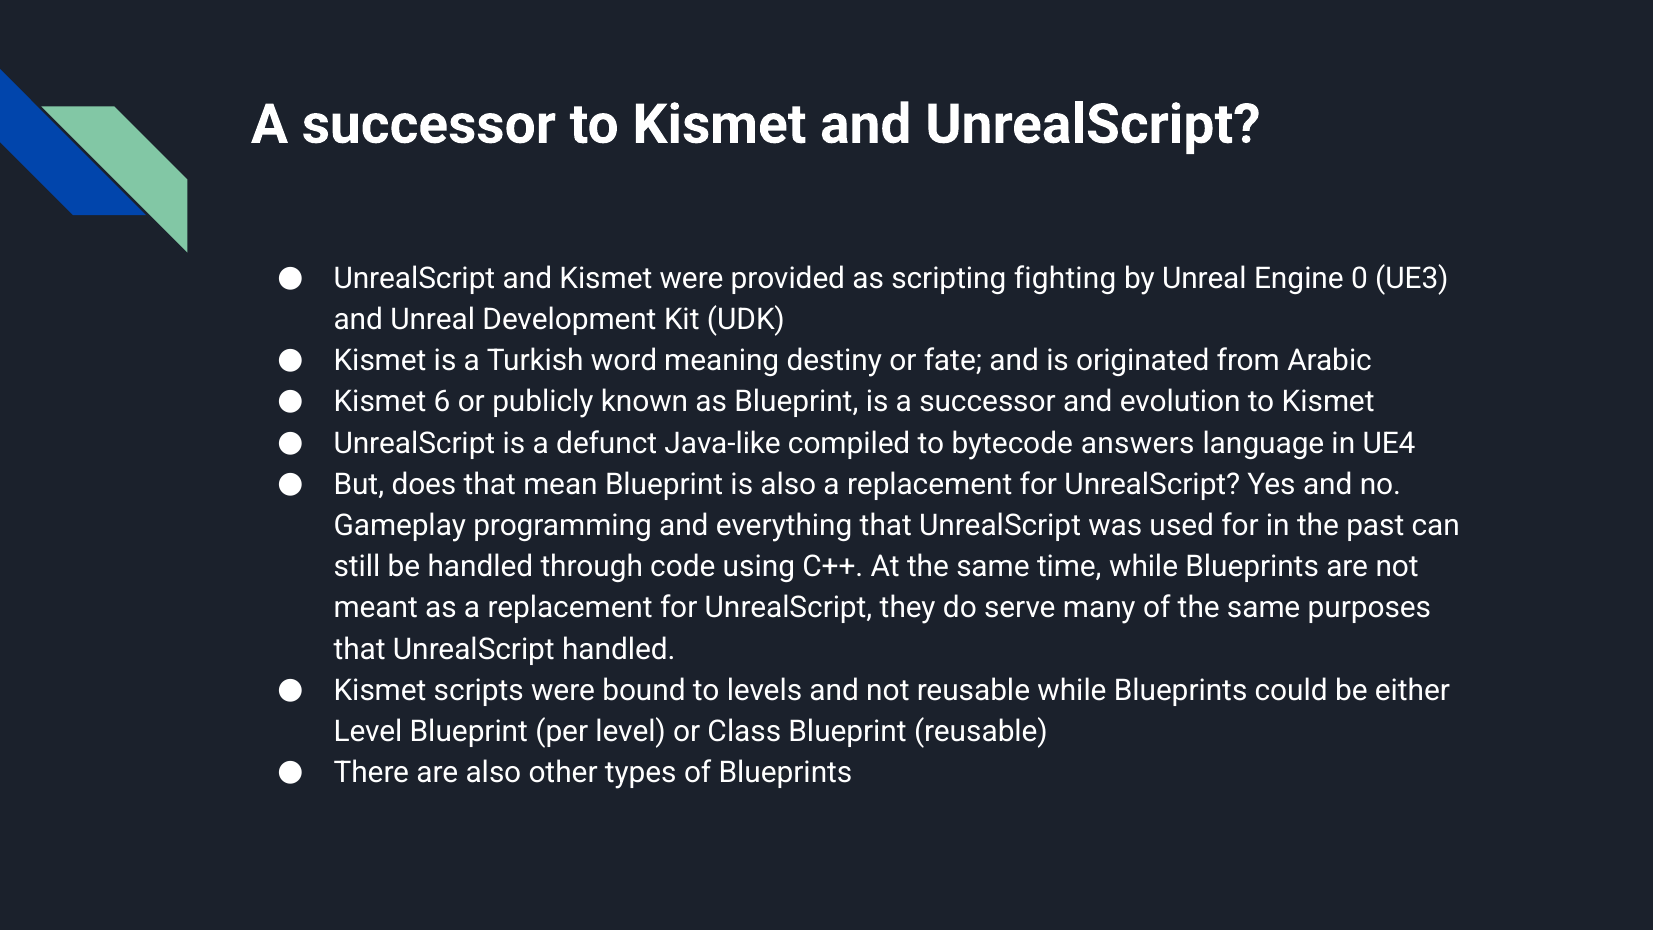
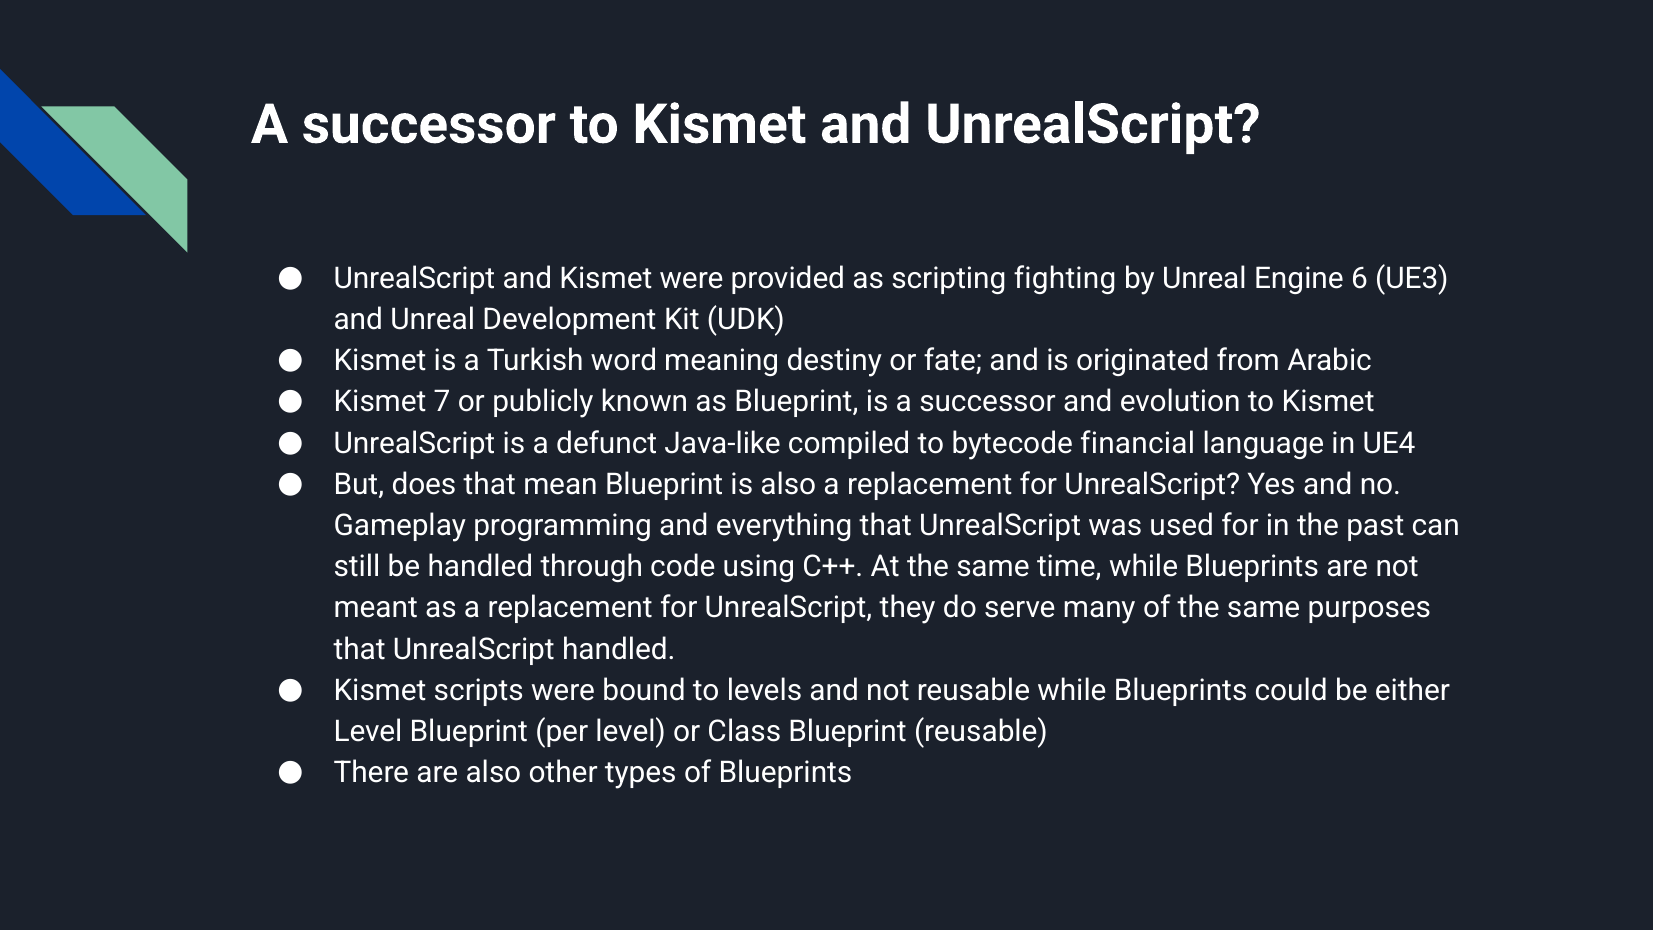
0: 0 -> 6 (1359, 278)
6: 6 -> 7 (442, 402)
answers: answers -> financial (1138, 443)
